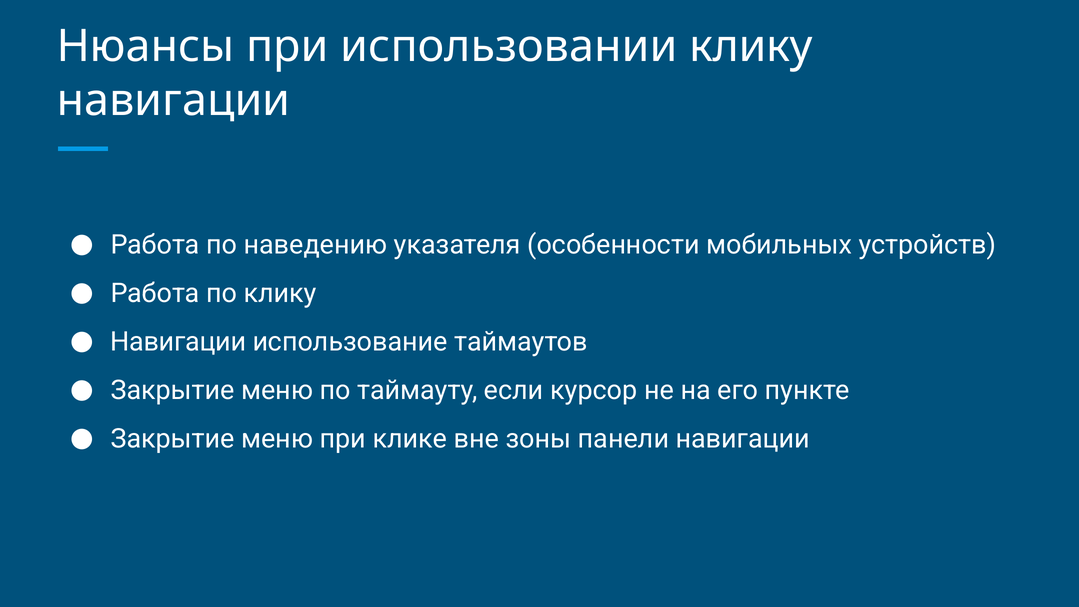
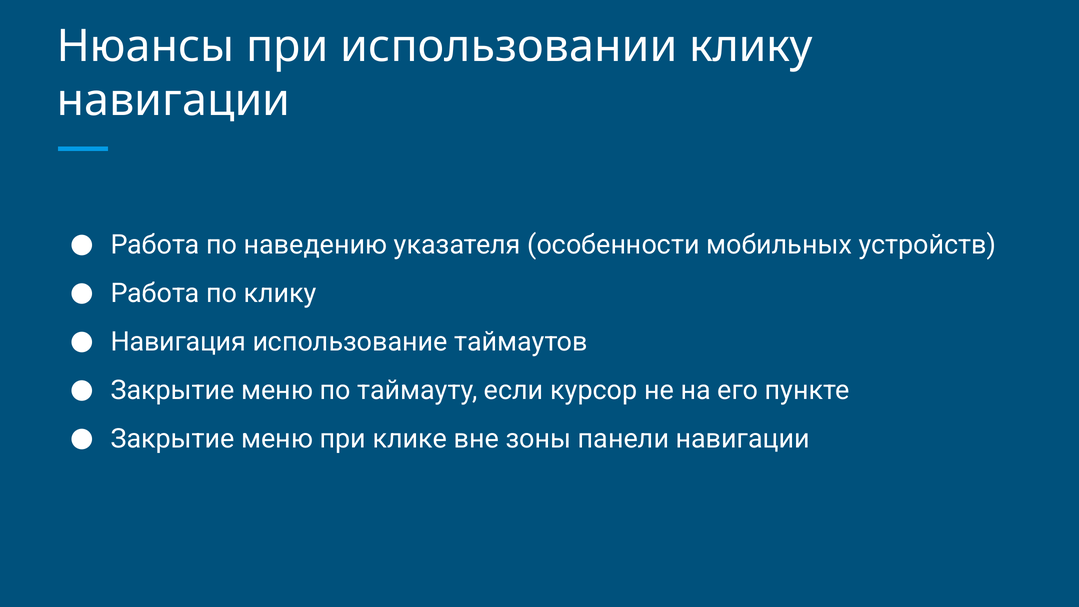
Навигации: Навигации -> Навигация (178, 342)
